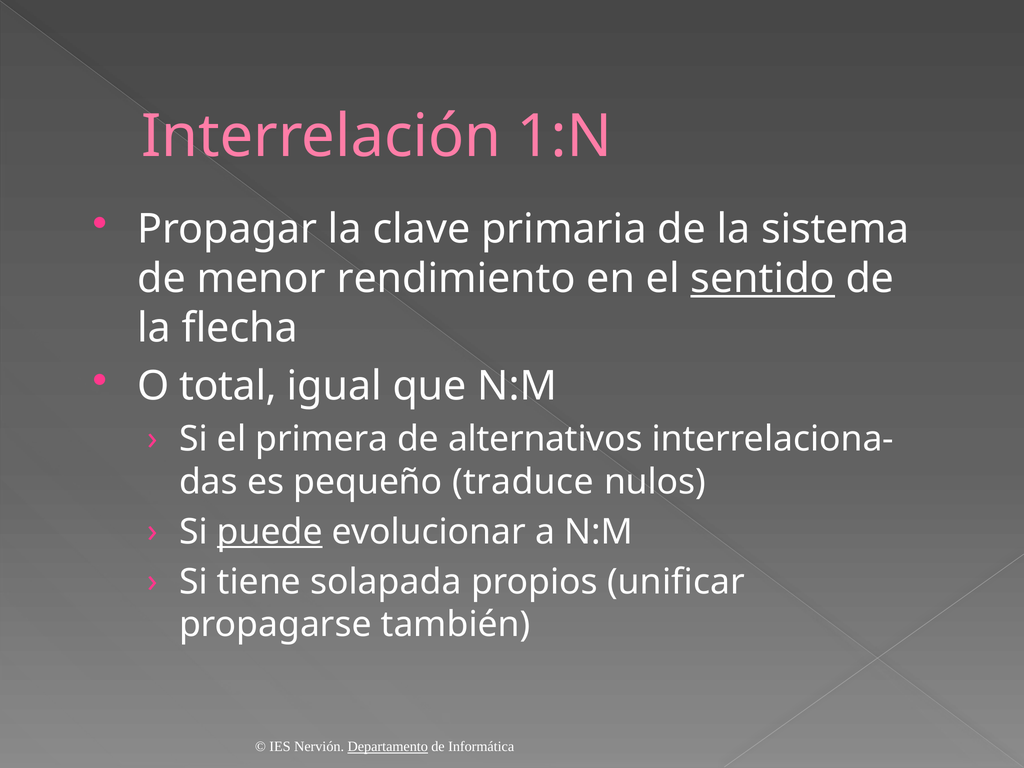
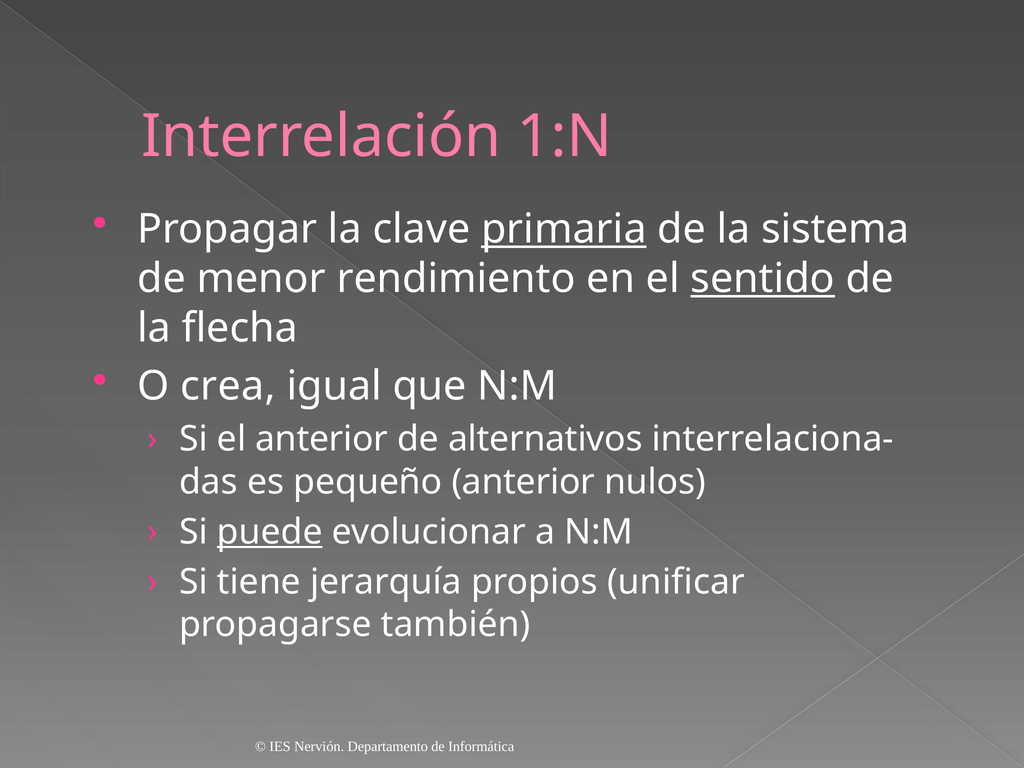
primaria underline: none -> present (564, 229)
total: total -> crea (228, 386)
el primera: primera -> anterior (322, 439)
pequeño traduce: traduce -> anterior (523, 482)
solapada: solapada -> jerarquía (386, 582)
Departamento underline: present -> none (388, 747)
